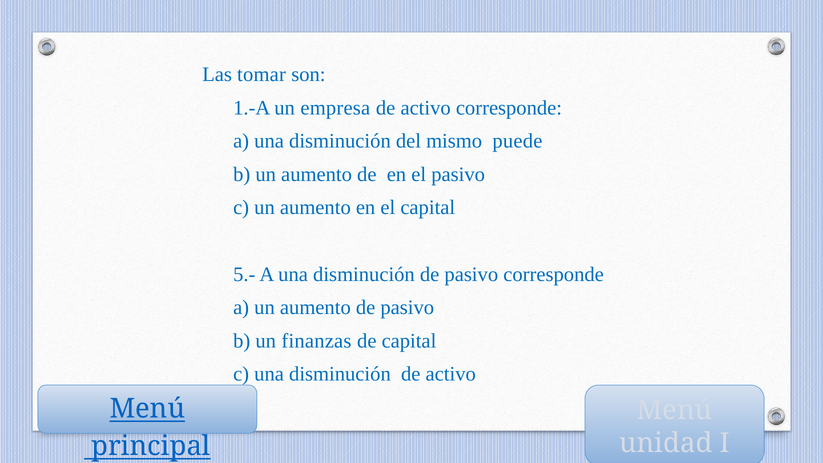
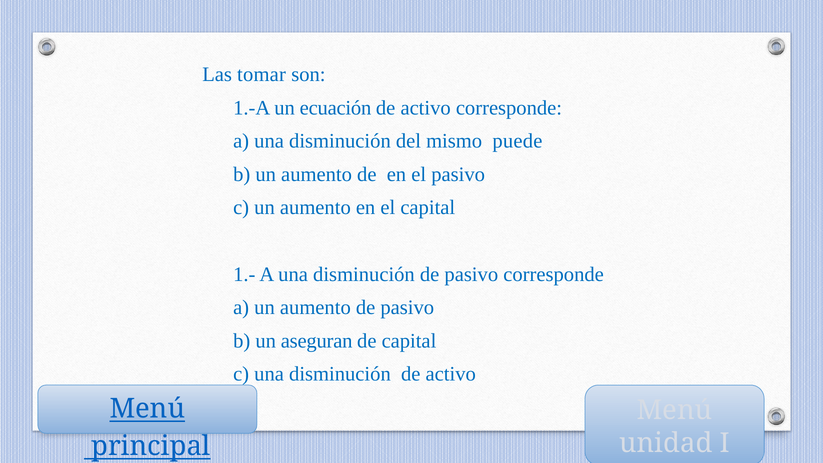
empresa: empresa -> ecuación (336, 108)
5.-: 5.- -> 1.- (244, 274)
finanzas: finanzas -> aseguran (317, 341)
